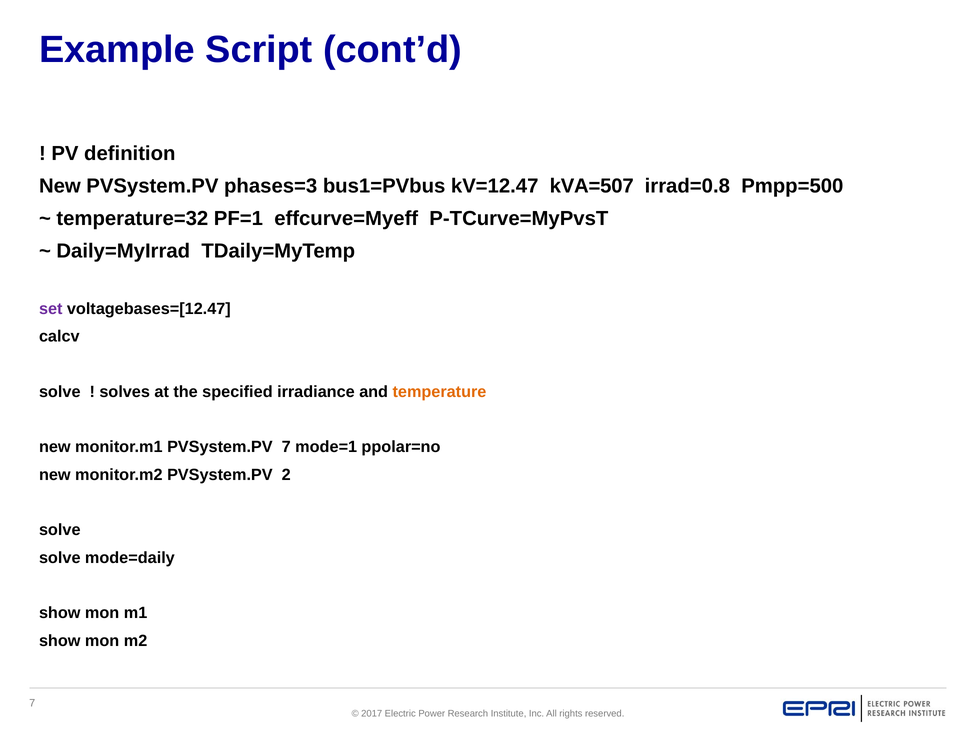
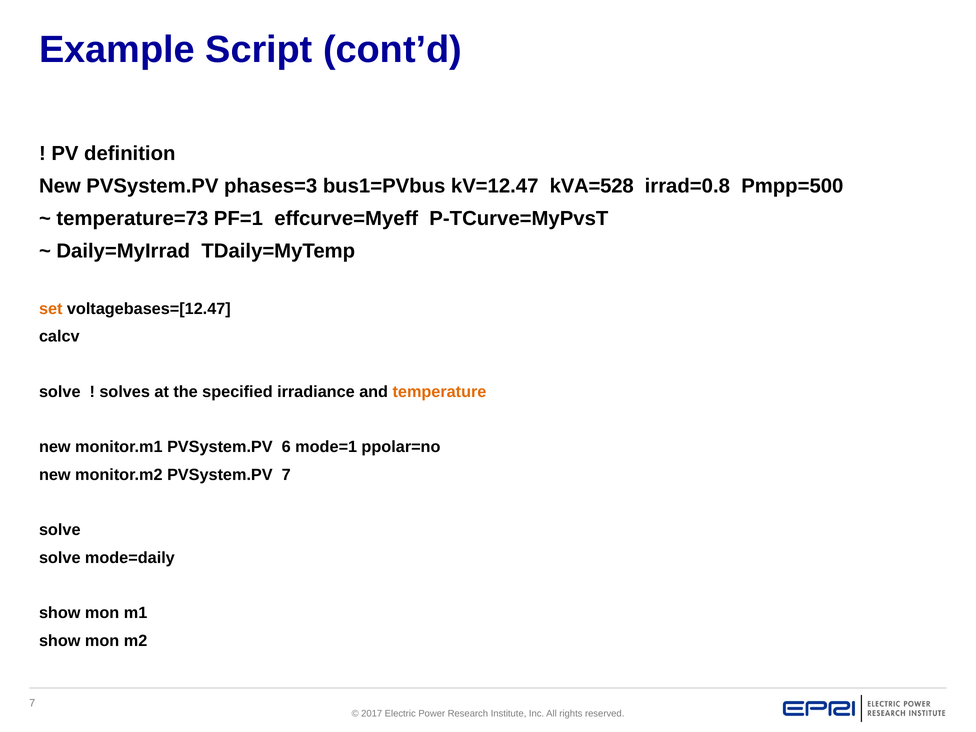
kVA=507: kVA=507 -> kVA=528 (592, 186)
temperature=32: temperature=32 -> temperature=73 (132, 219)
set colour: purple -> orange (51, 309)
PVSystem.PV 7: 7 -> 6 (286, 447)
PVSystem.PV 2: 2 -> 7 (286, 475)
